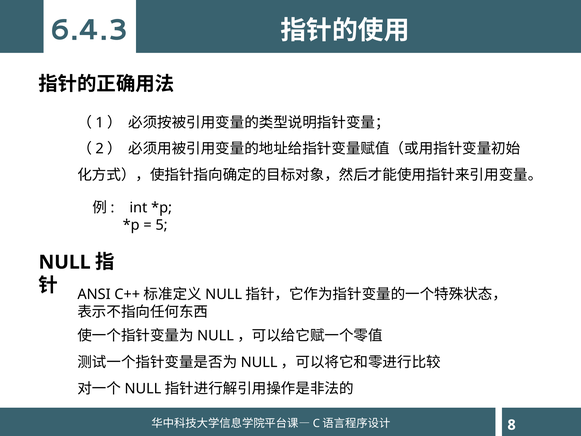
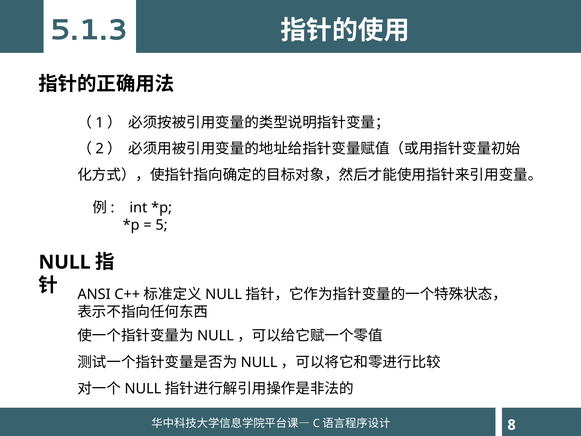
6.4.3: 6.4.3 -> 5.1.3 (89, 30)
